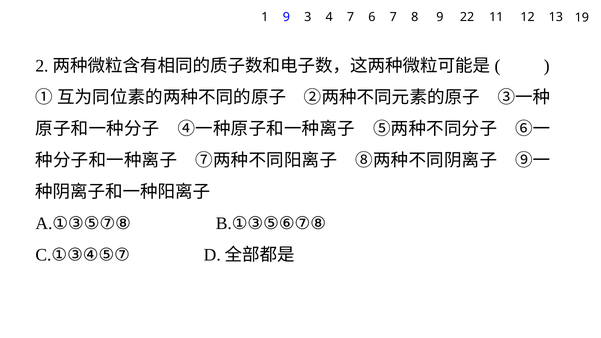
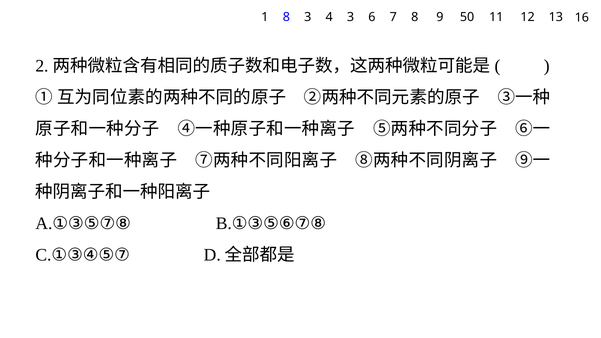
1 9: 9 -> 8 (286, 17)
4 7: 7 -> 3 (351, 17)
22: 22 -> 50 (467, 17)
19: 19 -> 16 (582, 17)
